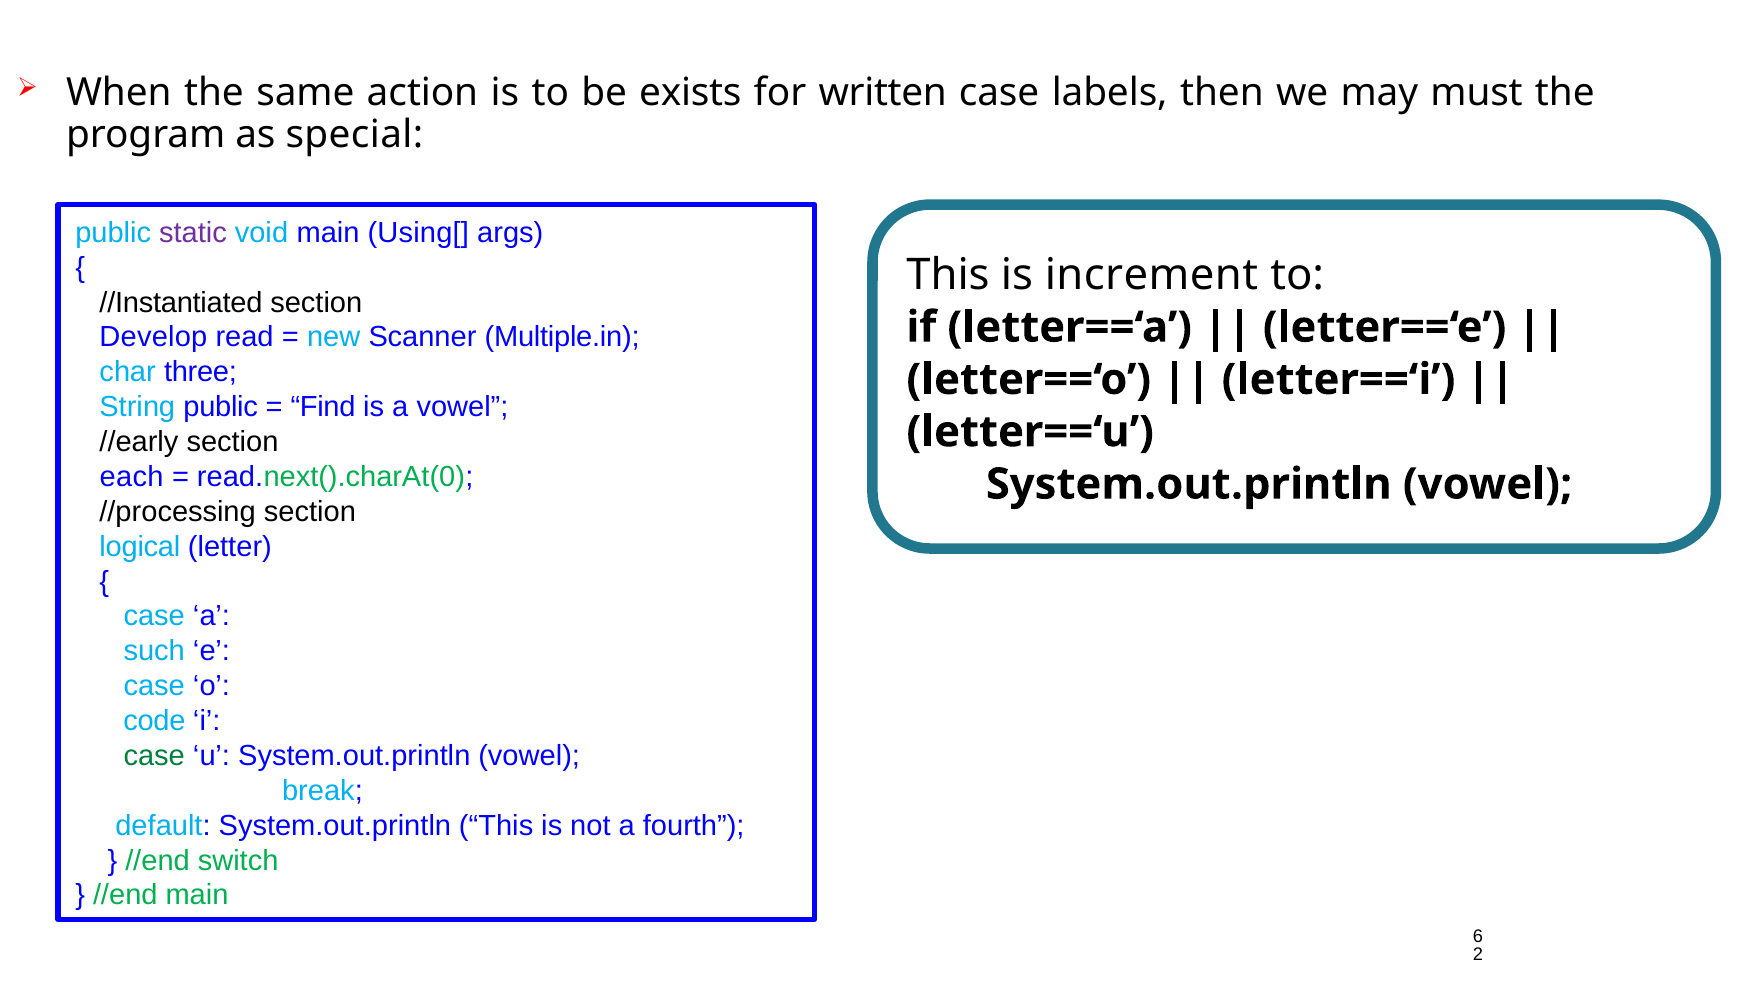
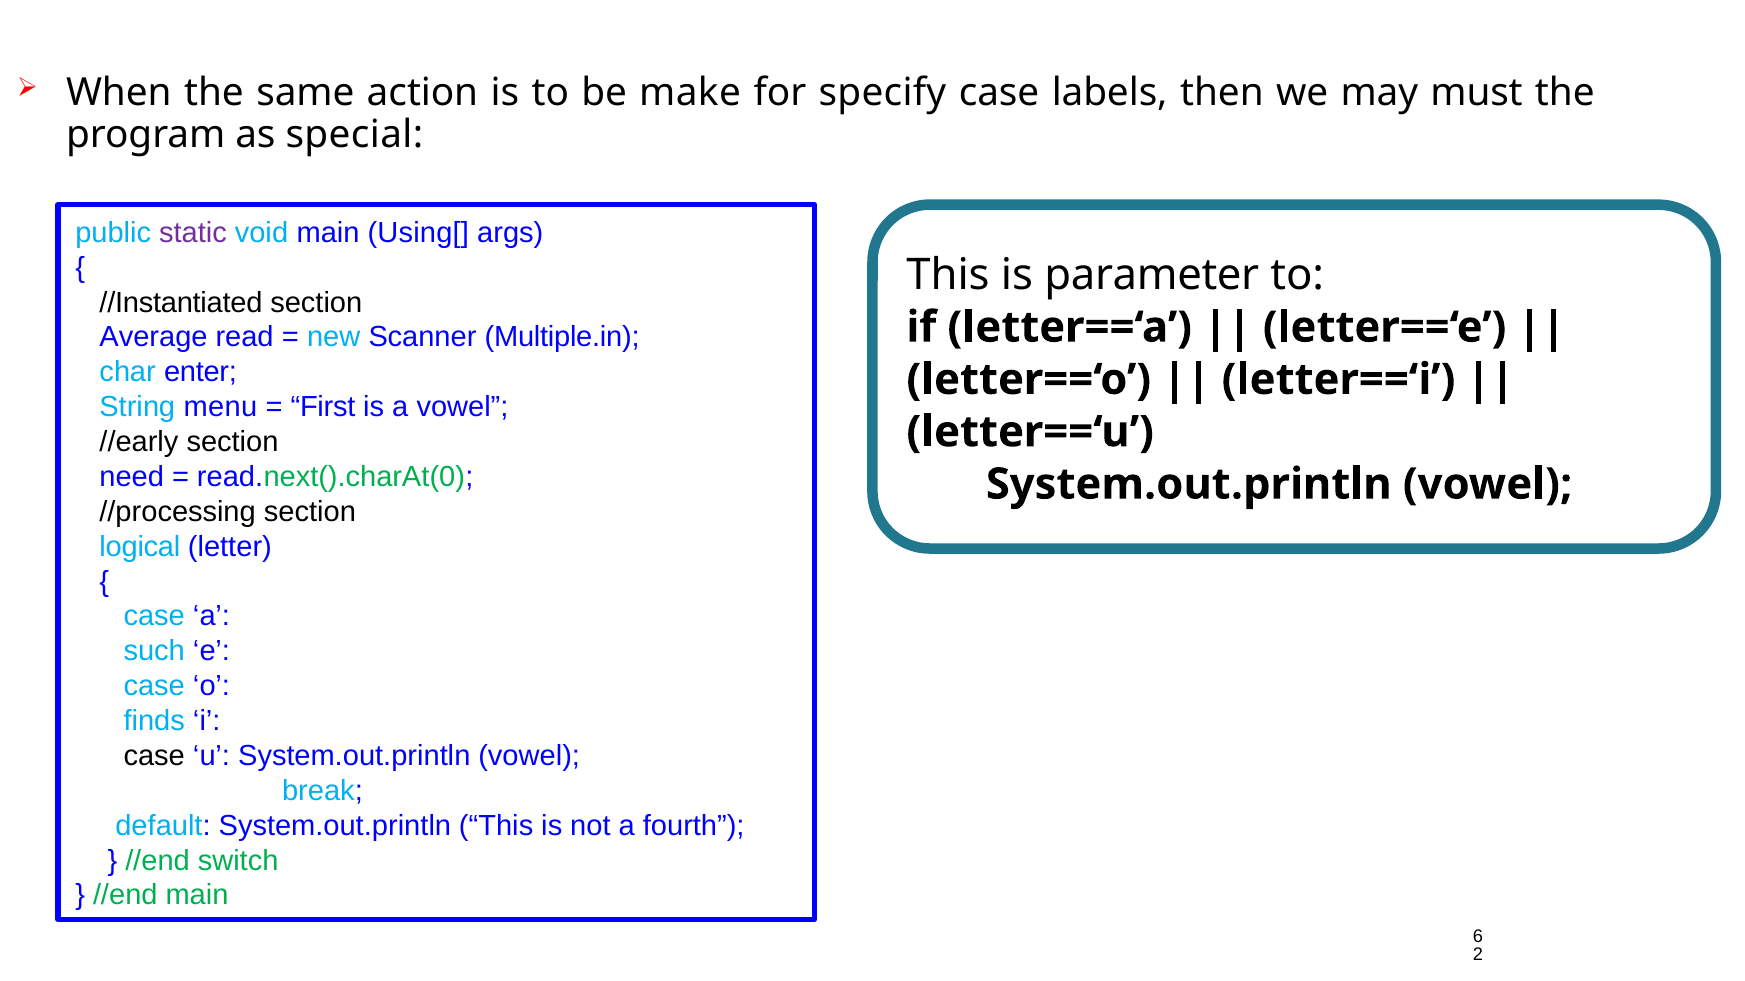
exists: exists -> make (690, 93)
written: written -> specify (882, 93)
increment: increment -> parameter (1152, 275)
Develop: Develop -> Average (154, 338)
three: three -> enter (200, 372)
String public: public -> menu (220, 407)
Find: Find -> First (323, 407)
each: each -> need (132, 477)
code: code -> finds (154, 721)
case colour: green -> black (154, 756)
